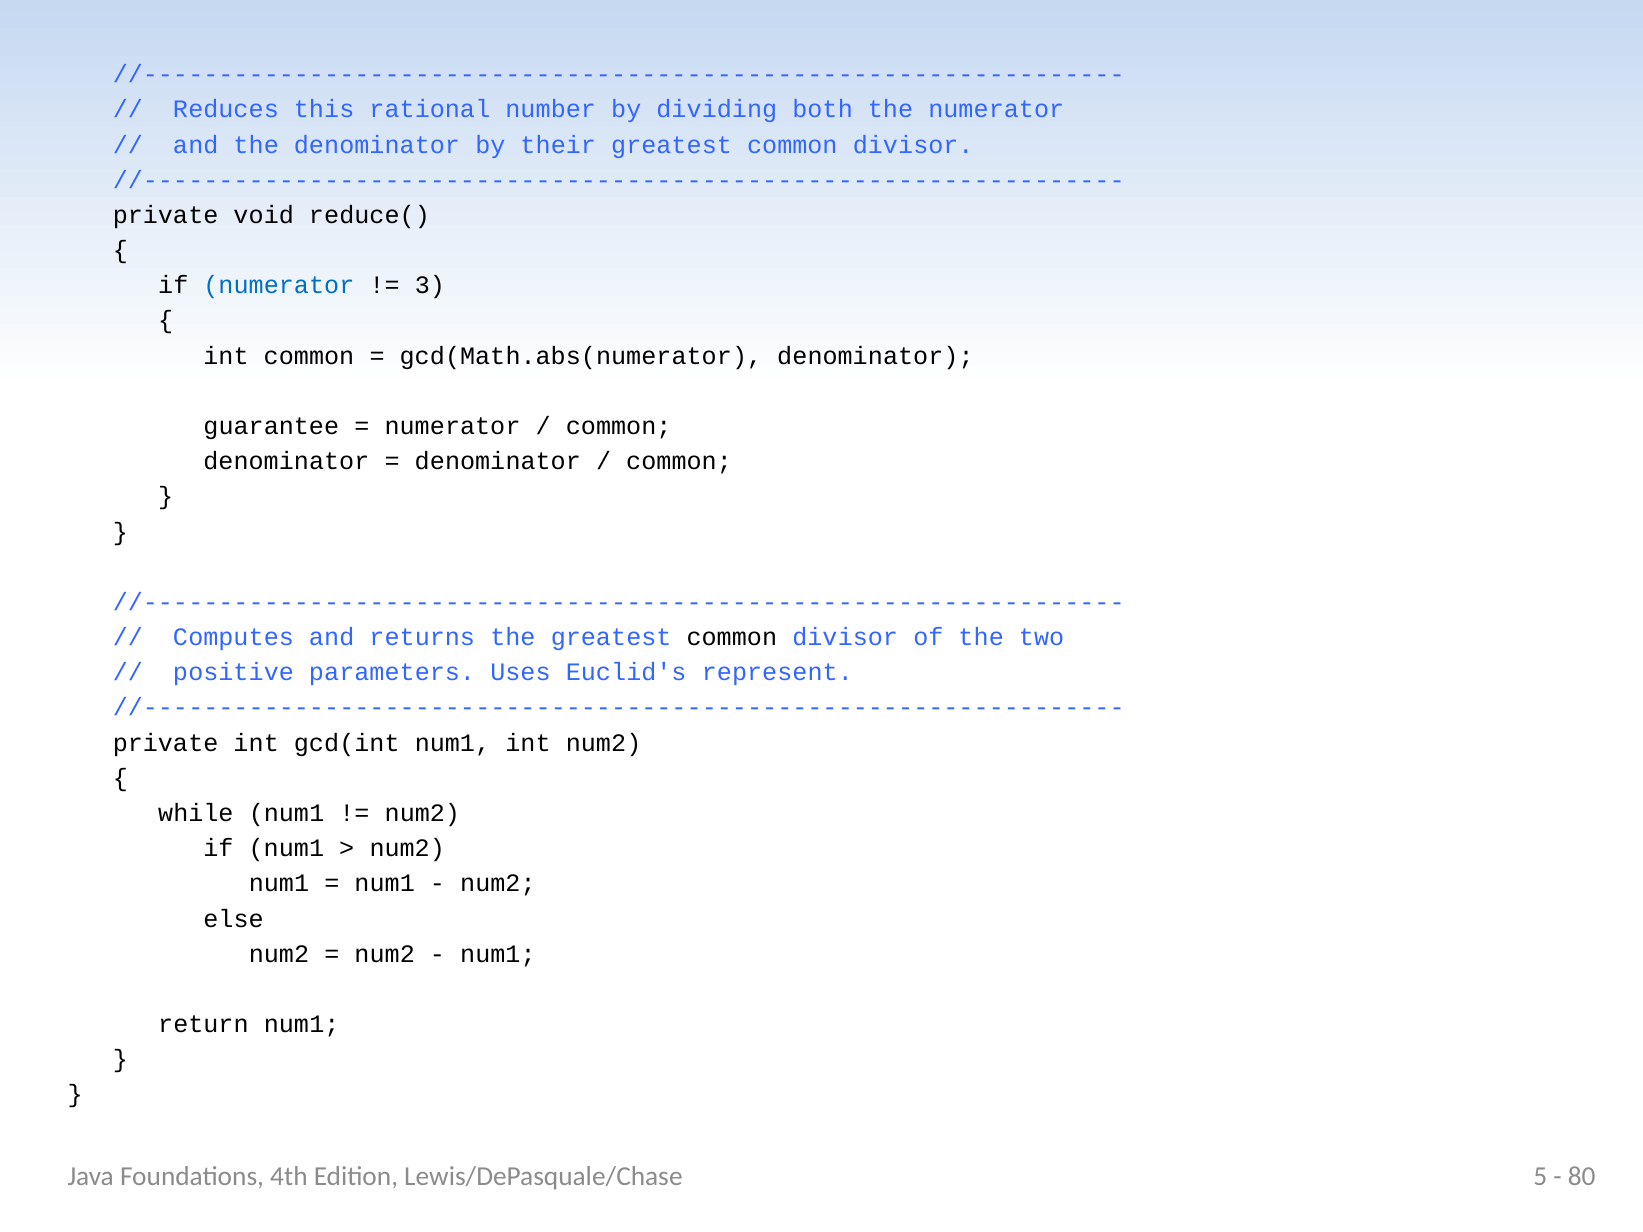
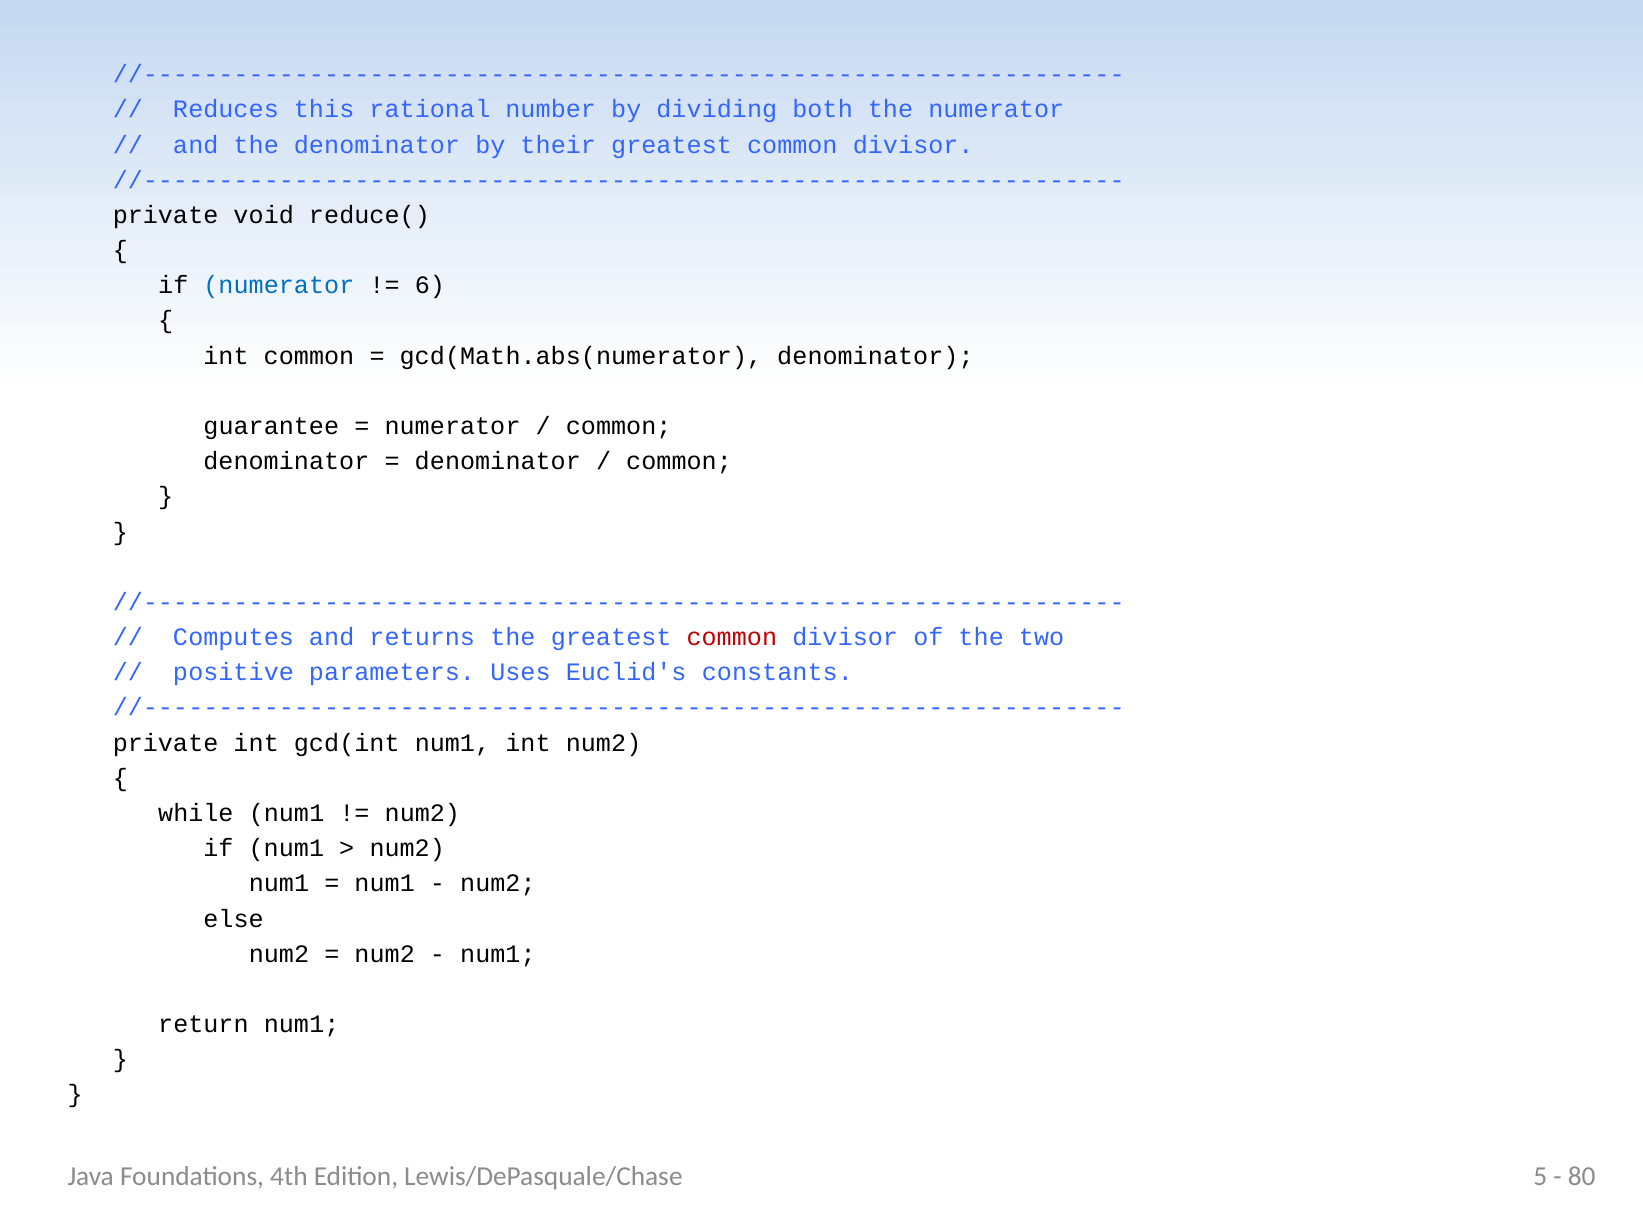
3: 3 -> 6 (430, 286)
common colour: black -> red (732, 637)
represent: represent -> constants (777, 673)
